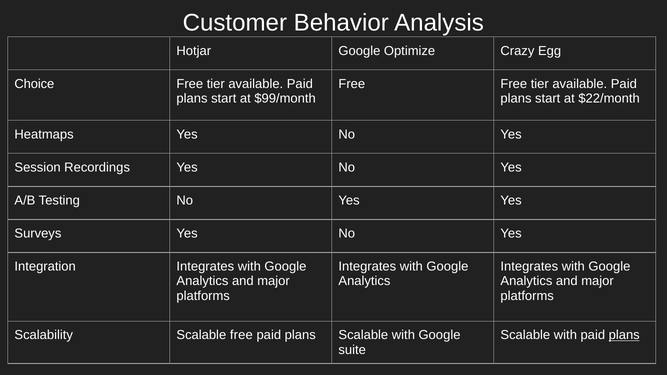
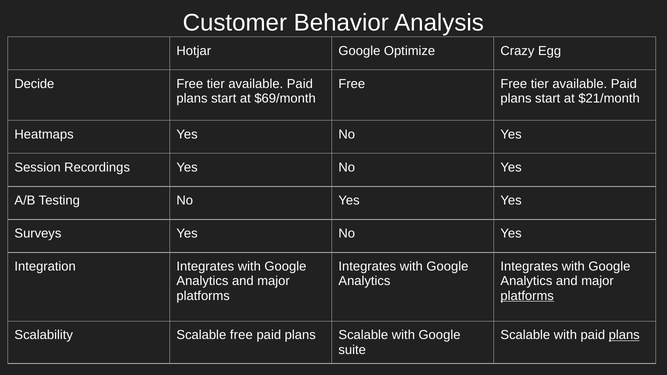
Choice: Choice -> Decide (34, 84)
$99/month: $99/month -> $69/month (285, 98)
$22/month: $22/month -> $21/month (609, 98)
platforms underline: none -> present (527, 296)
